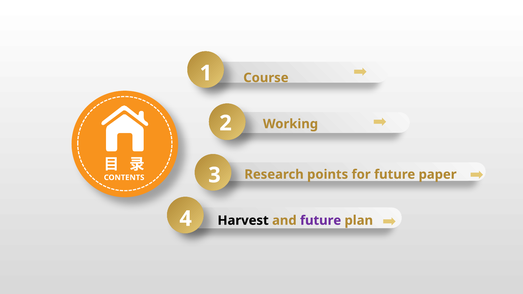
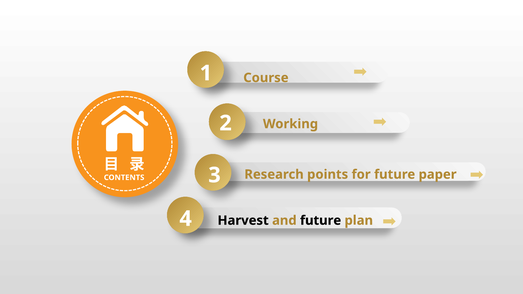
future colour: purple -> black (321, 221)
